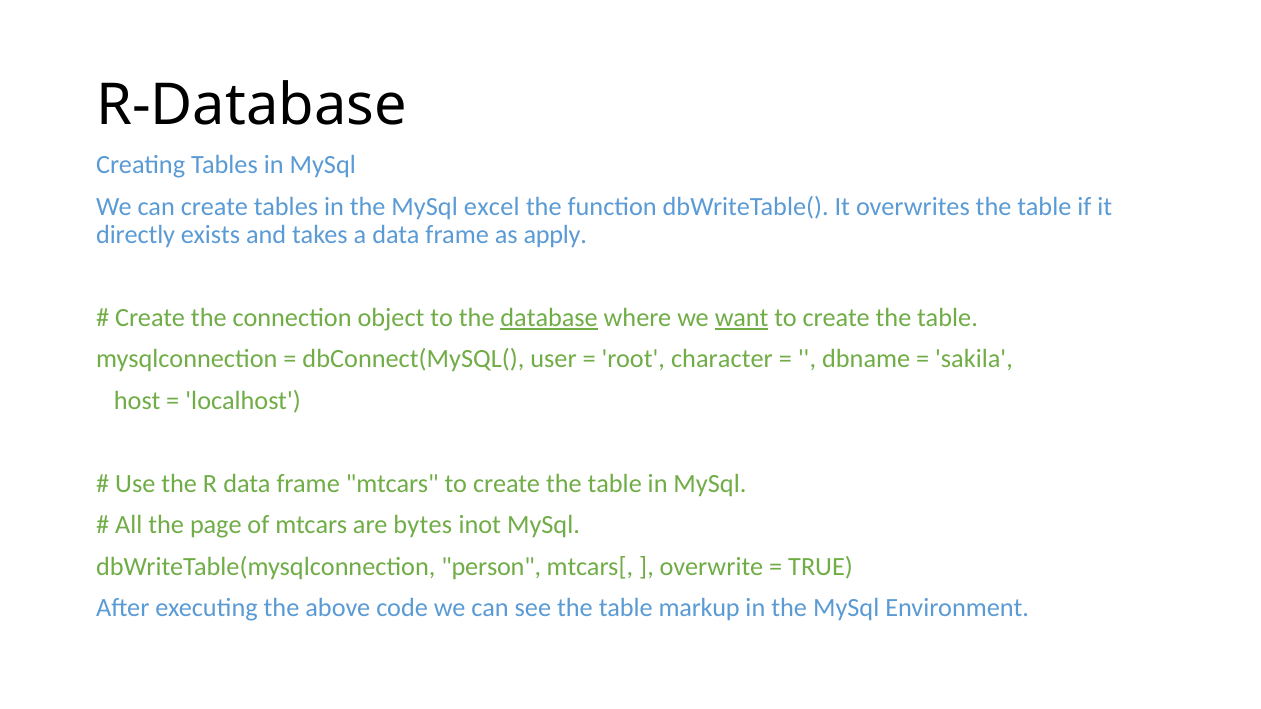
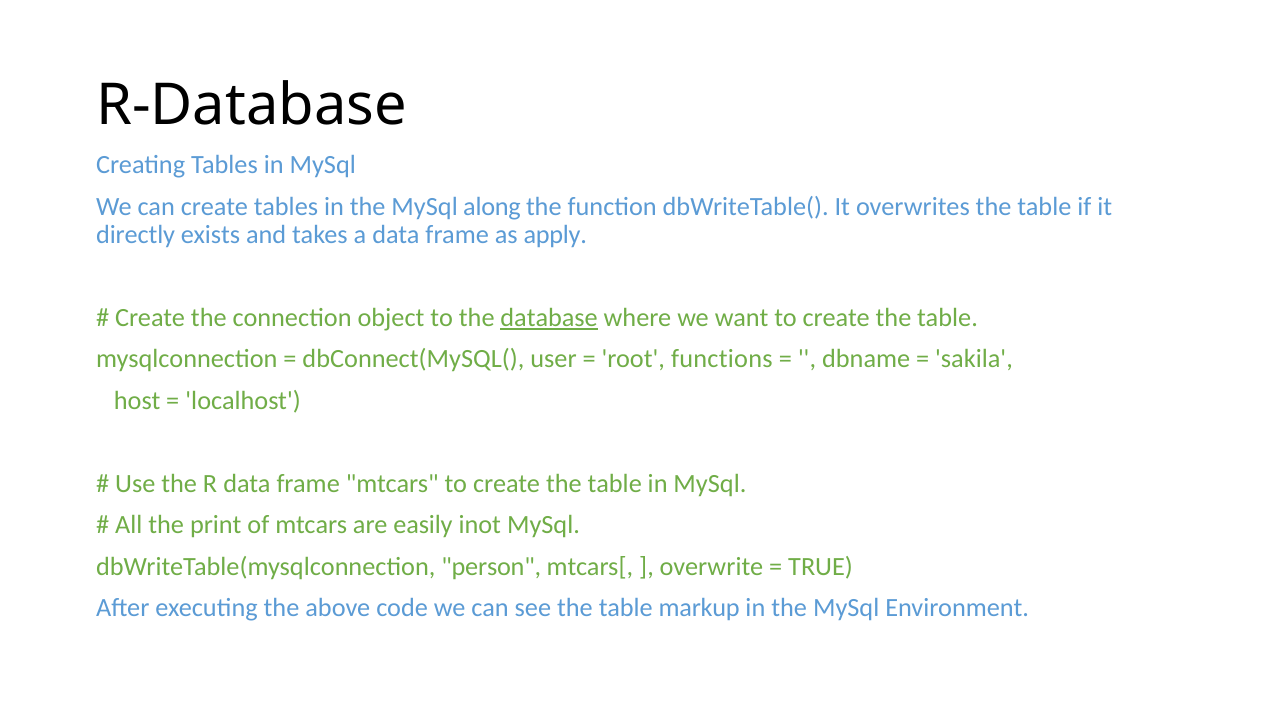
excel: excel -> along (492, 206)
want underline: present -> none (742, 318)
character: character -> functions (722, 359)
page: page -> print (216, 525)
bytes: bytes -> easily (423, 525)
